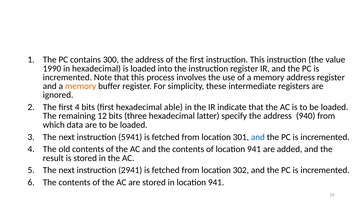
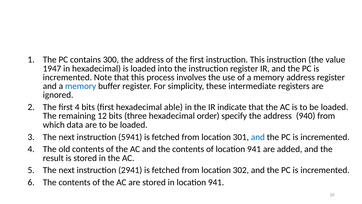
1990: 1990 -> 1947 (52, 68)
memory colour: orange -> blue (81, 86)
latter: latter -> order (208, 116)
